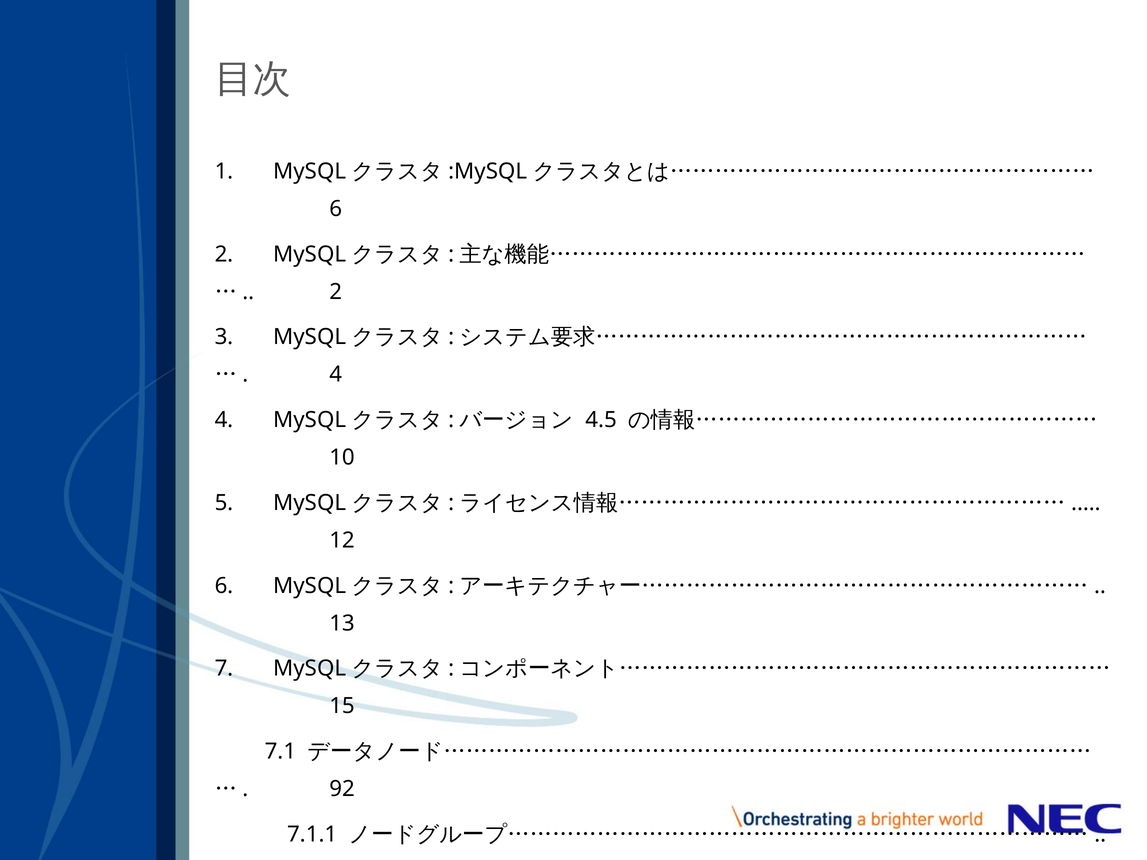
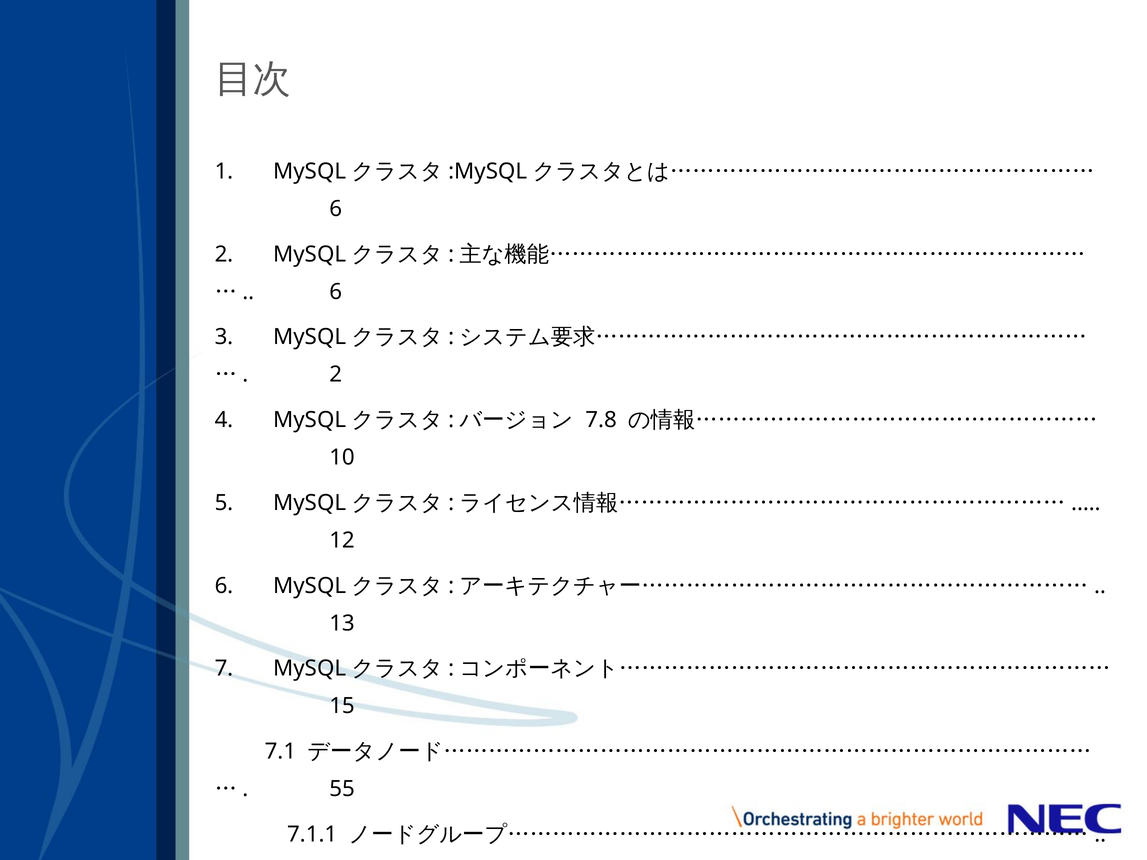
2: 2 -> 6 (336, 292)
4: 4 -> 2 (336, 375)
4.5: 4.5 -> 7.8 (601, 420)
92: 92 -> 55 (342, 789)
